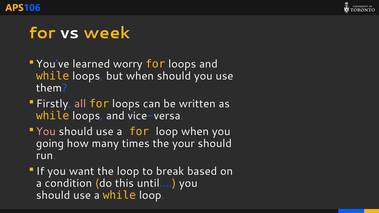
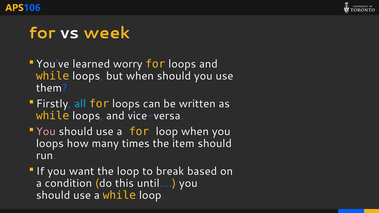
all colour: pink -> light blue (80, 104)
going: going -> loops (50, 144)
your: your -> item (183, 144)
